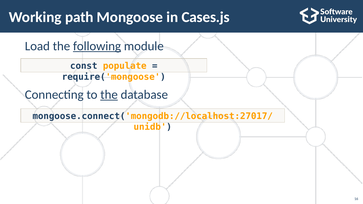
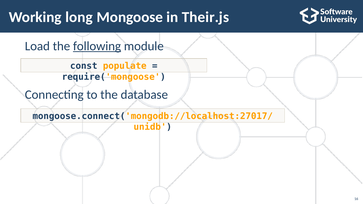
path: path -> long (79, 17)
Cases.js: Cases.js -> Their.js (205, 17)
the underline: present -> none (109, 95)
